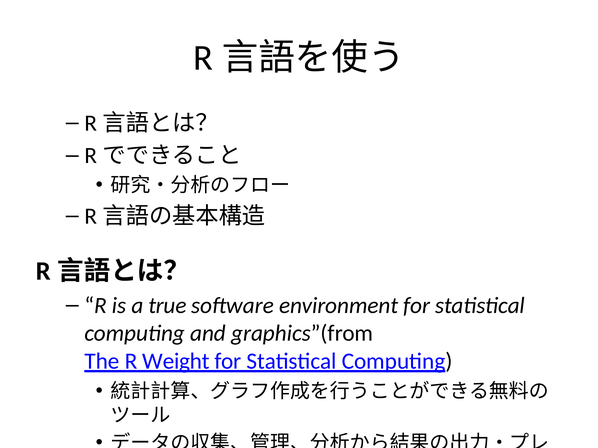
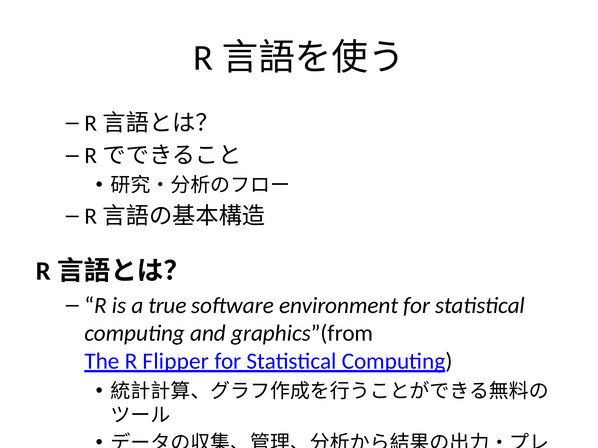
Weight: Weight -> Flipper (176, 362)
